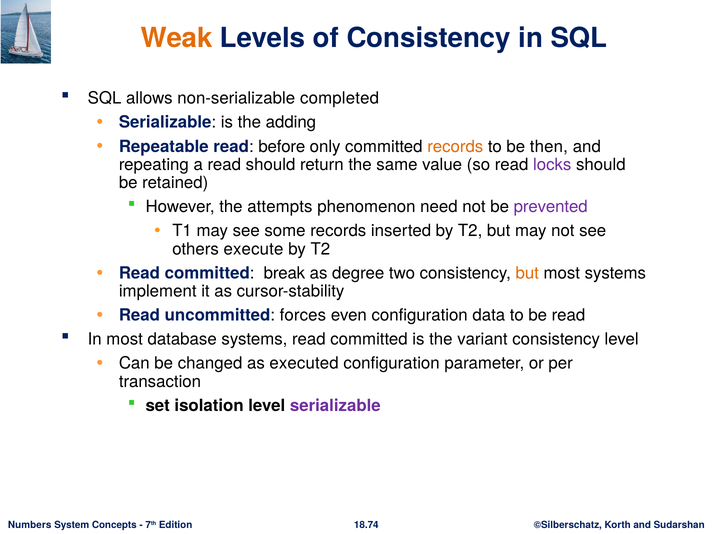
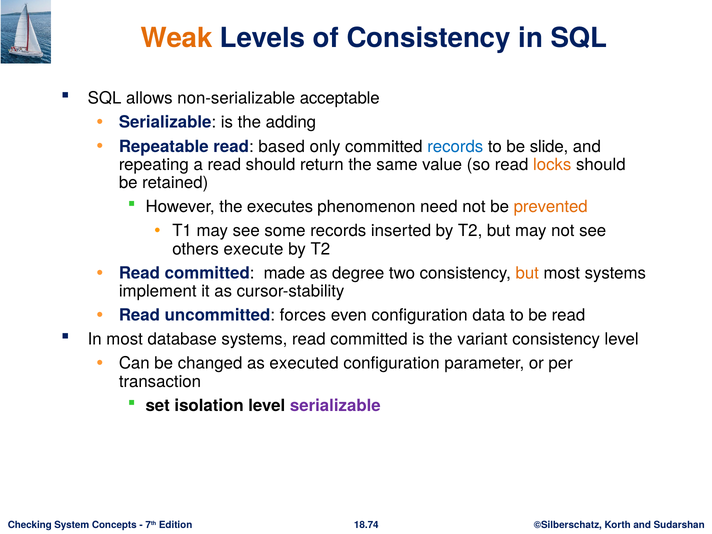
completed: completed -> acceptable (340, 98)
before: before -> based (282, 146)
records colour: orange -> blue (455, 146)
then: then -> slide (549, 146)
locks colour: purple -> orange (552, 165)
attempts: attempts -> executes (280, 207)
prevented colour: purple -> orange (551, 207)
break: break -> made (284, 273)
Numbers: Numbers -> Checking (30, 525)
